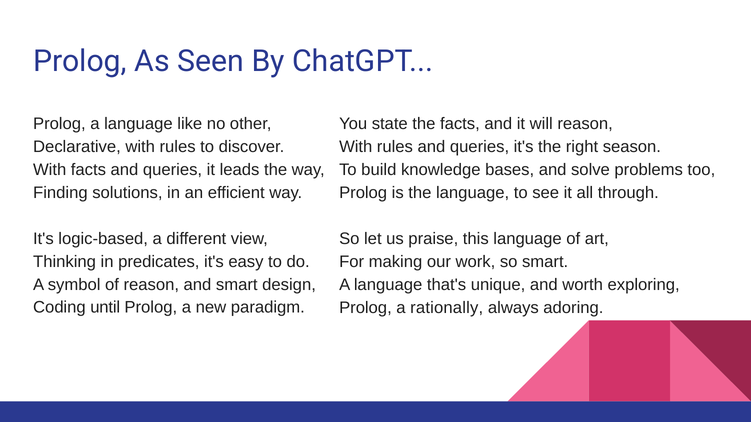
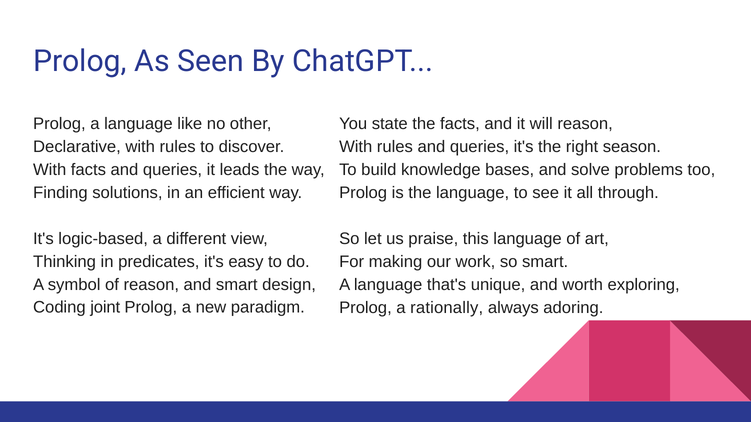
until: until -> joint (105, 308)
